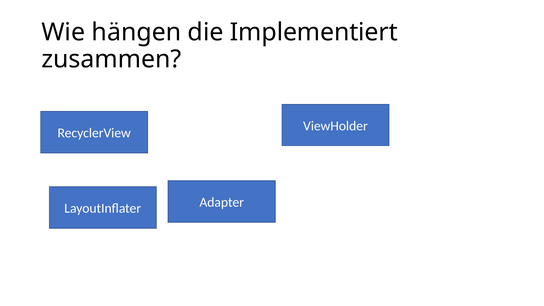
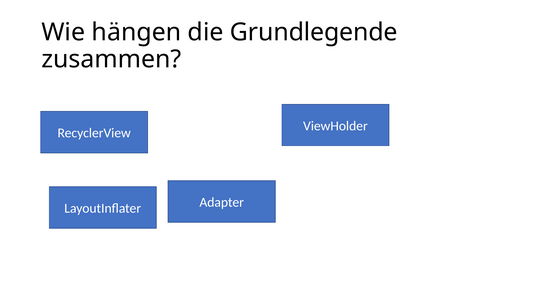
Implementiert: Implementiert -> Grundlegende (314, 32)
